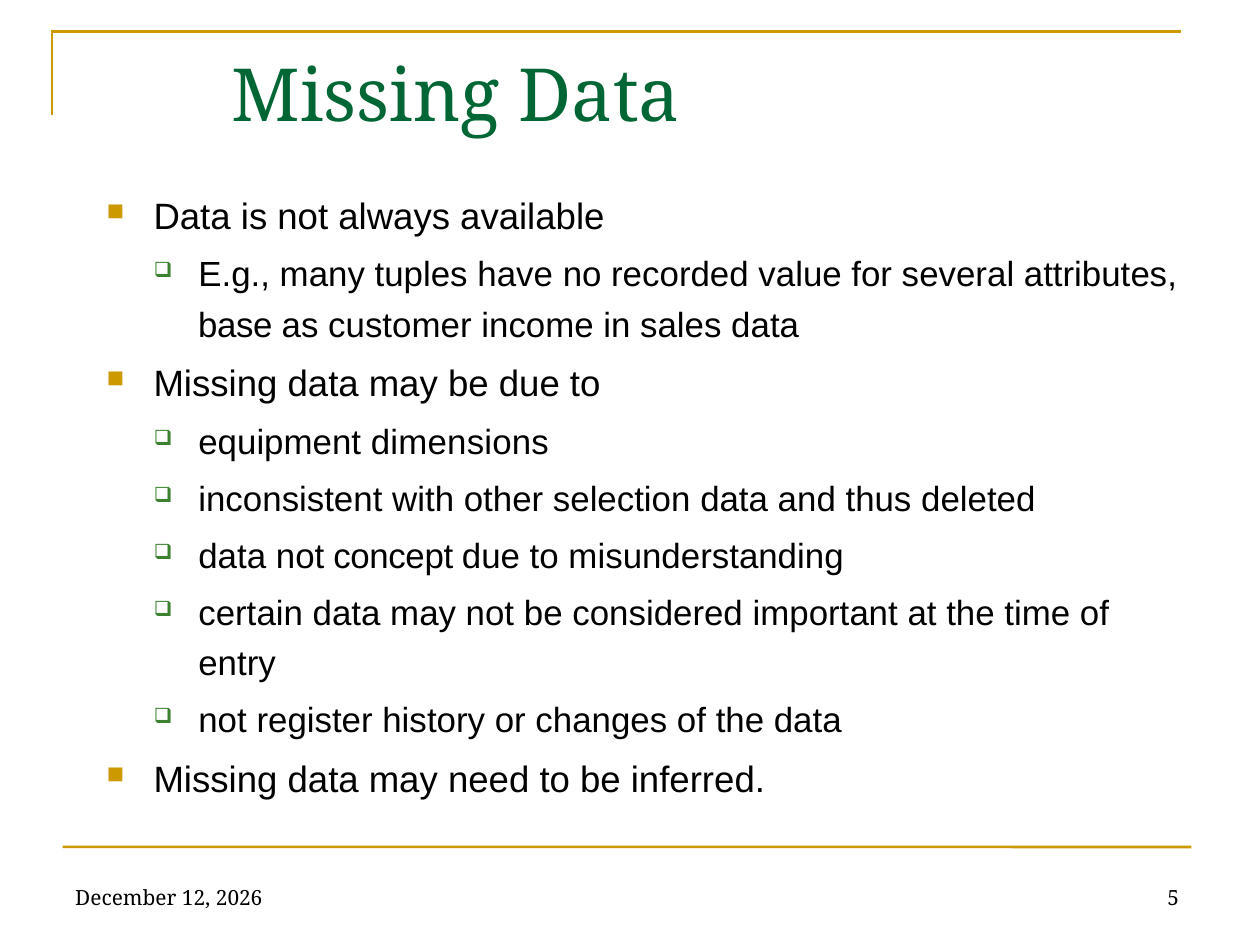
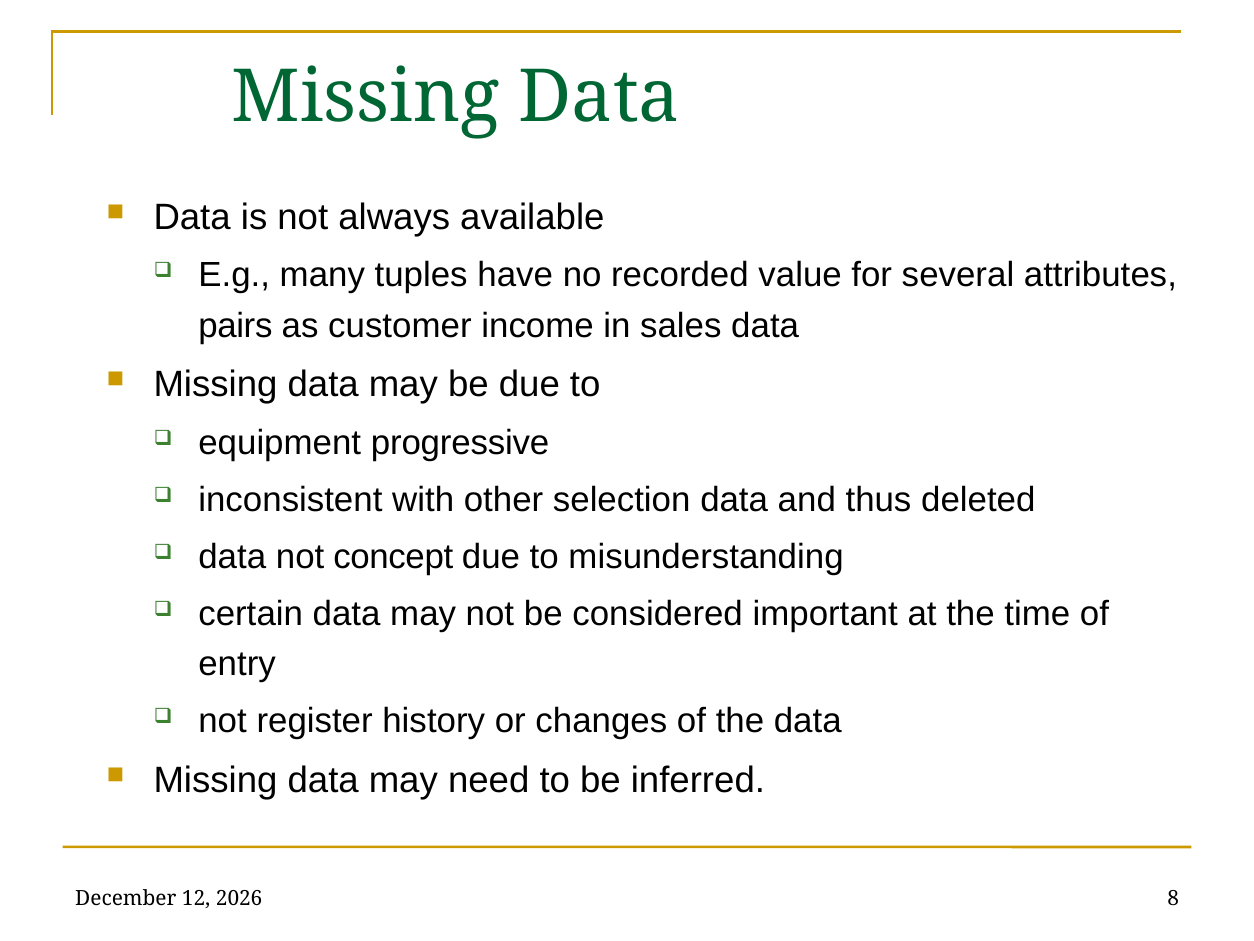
base: base -> pairs (235, 325)
dimensions: dimensions -> progressive (460, 442)
5: 5 -> 8 (1173, 898)
